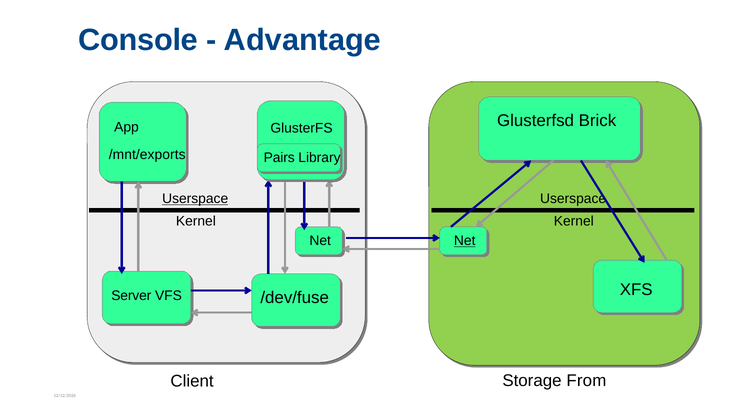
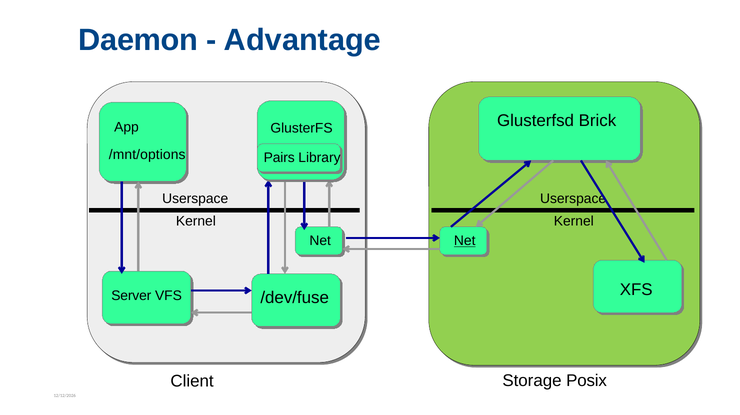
Console: Console -> Daemon (138, 40)
/mnt/exports: /mnt/exports -> /mnt/options (147, 154)
Userspace underline: present -> none (195, 199)
From: From -> Posix (587, 381)
